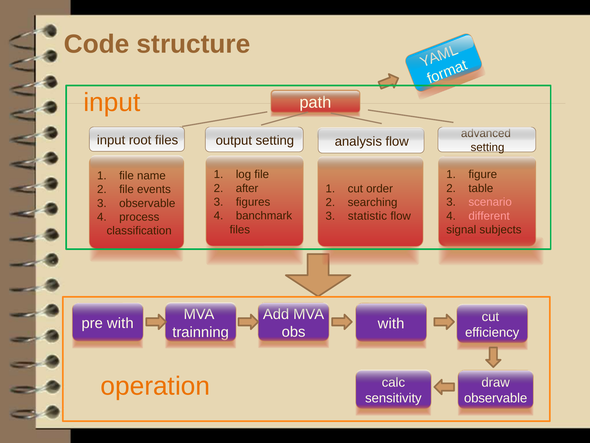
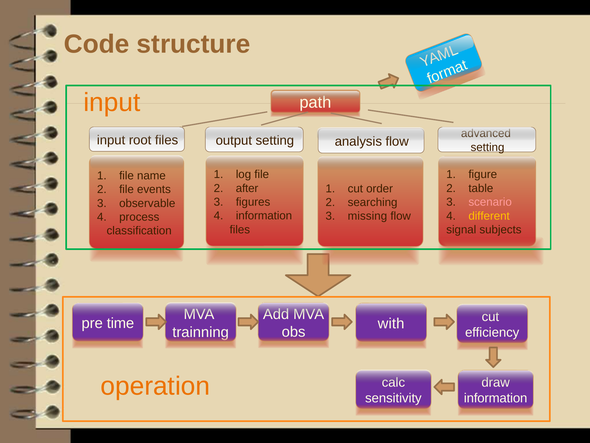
banchmark: banchmark -> information (264, 216)
different colour: pink -> yellow (489, 216)
statistic: statistic -> missing (367, 216)
pre with: with -> time (120, 323)
observable: observable -> information (496, 398)
